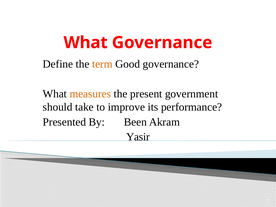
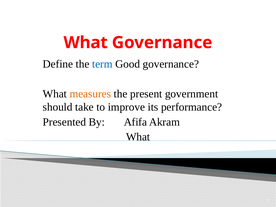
term colour: orange -> blue (102, 64)
Been: Been -> Afifa (135, 122)
Yasir: Yasir -> What (138, 137)
